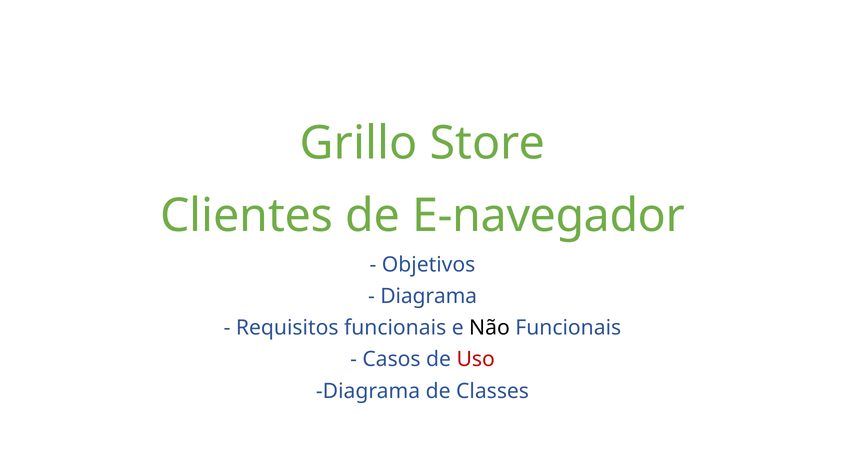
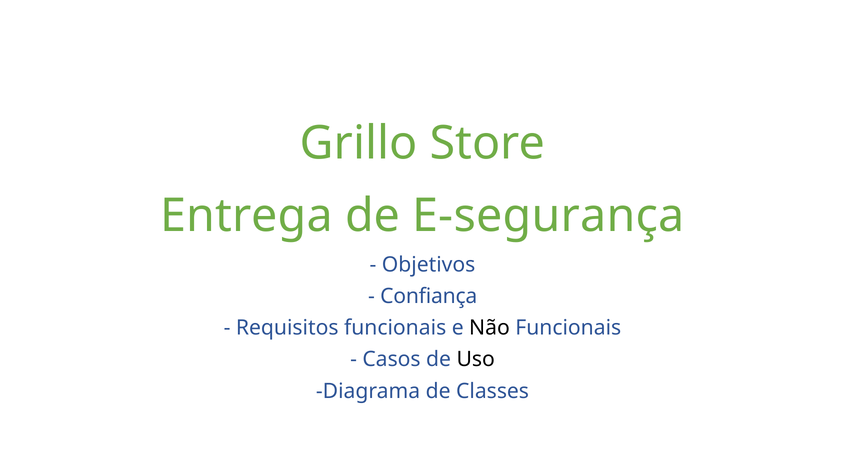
Clientes: Clientes -> Entrega (247, 216)
E-navegador: E-navegador -> E-segurança (548, 216)
Diagrama: Diagrama -> Confiança (429, 296)
Uso colour: red -> black (476, 359)
